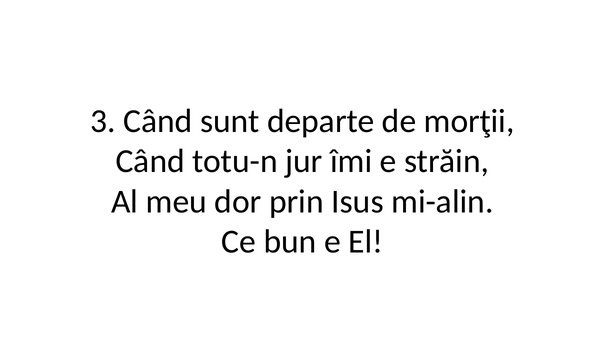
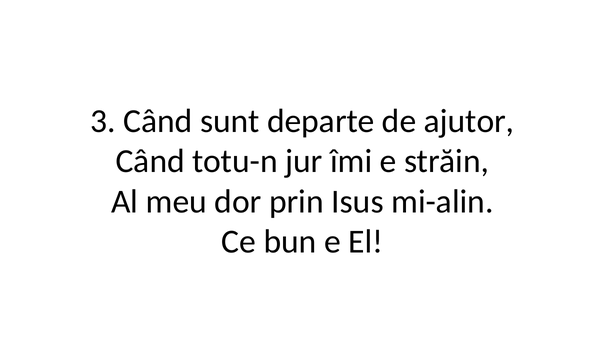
morţii: morţii -> ajutor (469, 121)
